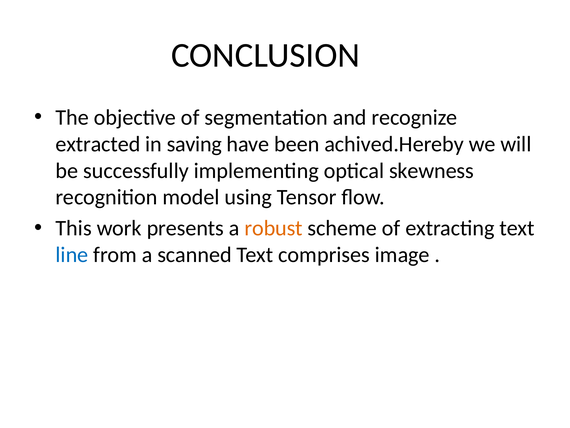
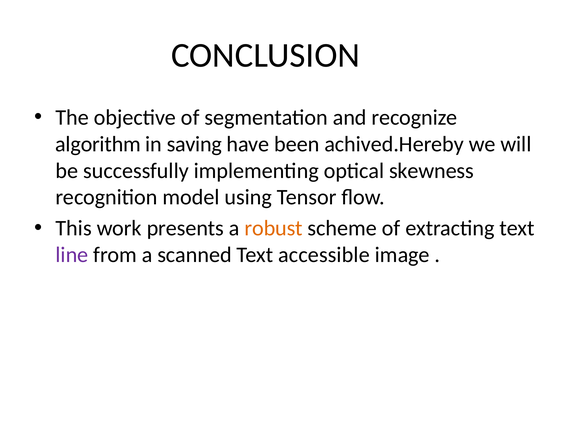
extracted: extracted -> algorithm (98, 144)
line colour: blue -> purple (72, 255)
comprises: comprises -> accessible (324, 255)
